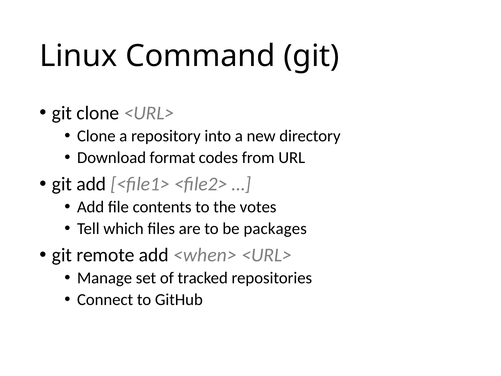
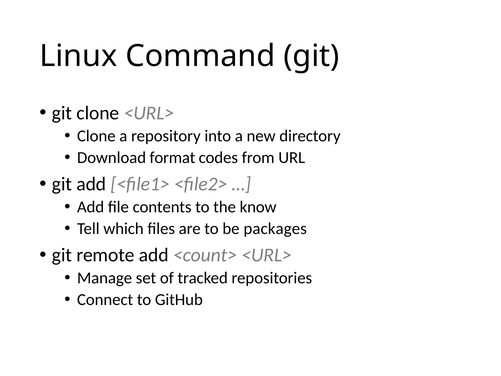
votes: votes -> know (258, 207)
<when>: <when> -> <count> (205, 255)
